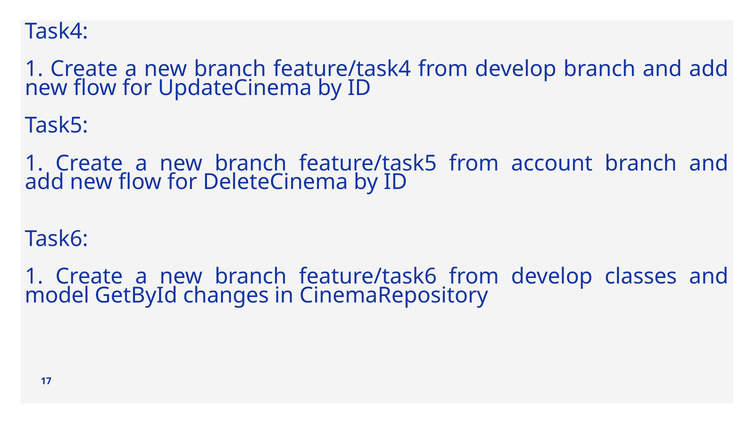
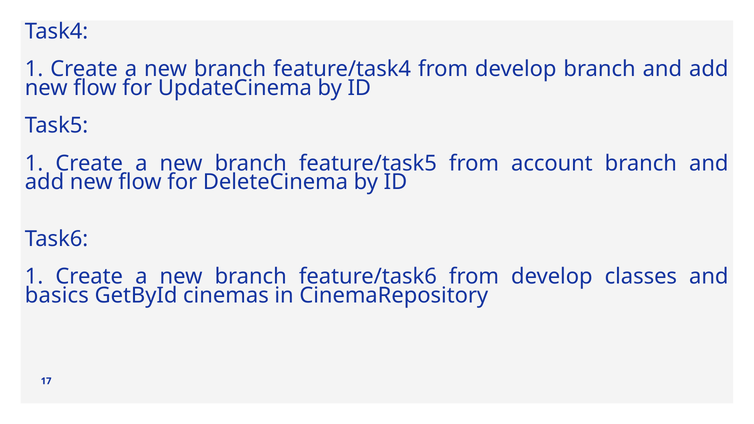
model: model -> basics (57, 295)
changes: changes -> cinemas (226, 295)
